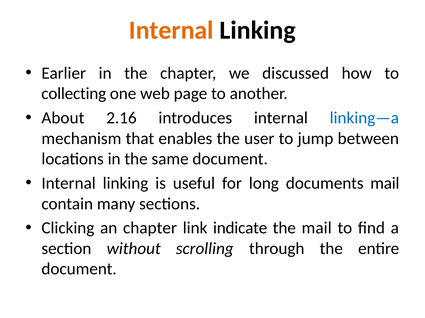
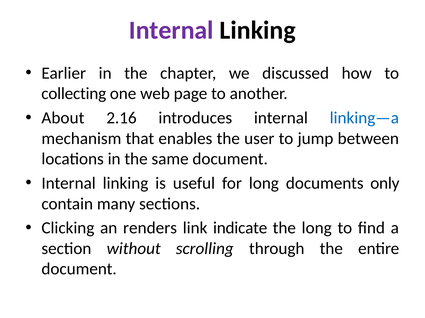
Internal colour: orange -> purple (171, 30)
documents mail: mail -> only (385, 184)
an chapter: chapter -> renders (150, 229)
the mail: mail -> long (317, 229)
